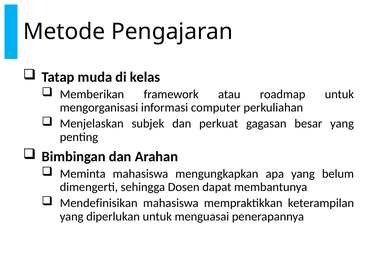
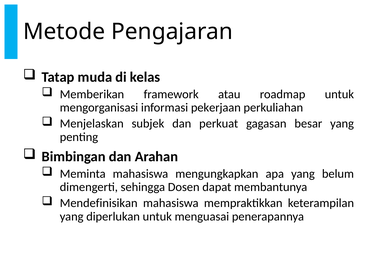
computer: computer -> pekerjaan (216, 108)
